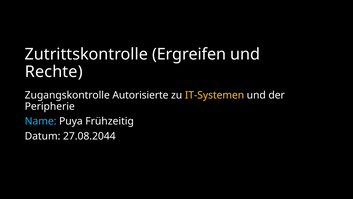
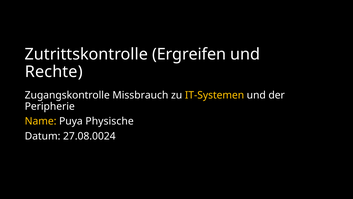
Autorisierte: Autorisierte -> Missbrauch (140, 95)
Name colour: light blue -> yellow (41, 121)
Frühzeitig: Frühzeitig -> Physische (110, 121)
27.08.2044: 27.08.2044 -> 27.08.0024 (89, 136)
